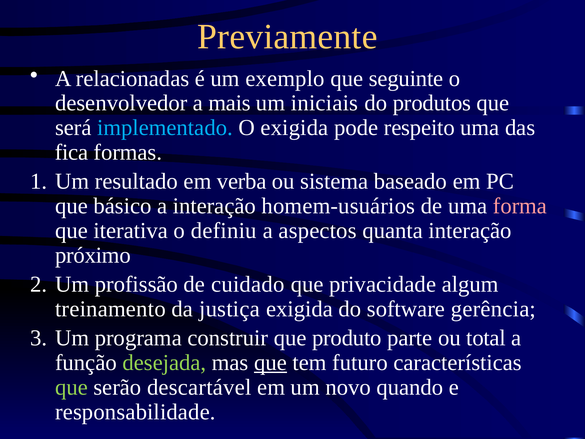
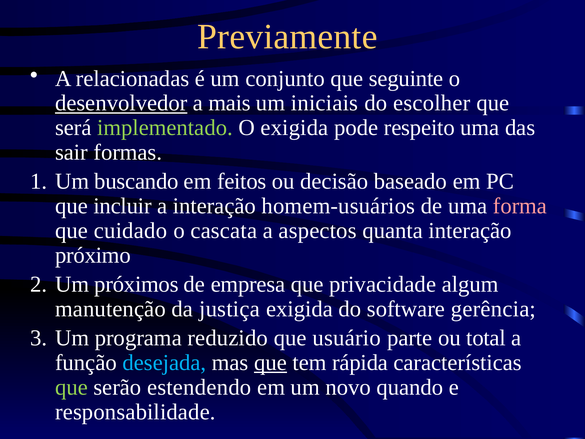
exemplo: exemplo -> conjunto (285, 78)
desenvolvedor underline: none -> present (121, 103)
produtos: produtos -> escolher (432, 103)
implementado colour: light blue -> light green (165, 128)
fica: fica -> sair (71, 152)
resultado: resultado -> buscando (136, 181)
verba: verba -> feitos (242, 181)
sistema: sistema -> decisão (334, 181)
básico: básico -> incluir (123, 206)
iterativa: iterativa -> cuidado (131, 230)
definiu: definiu -> cascata (224, 230)
profissão: profissão -> próximos (136, 284)
cuidado: cuidado -> empresa (248, 284)
treinamento: treinamento -> manutenção (110, 309)
construir: construir -> reduzido (228, 338)
produto: produto -> usuário (347, 338)
desejada colour: light green -> light blue (164, 362)
futuro: futuro -> rápida (360, 362)
descartável: descartável -> estendendo (199, 387)
